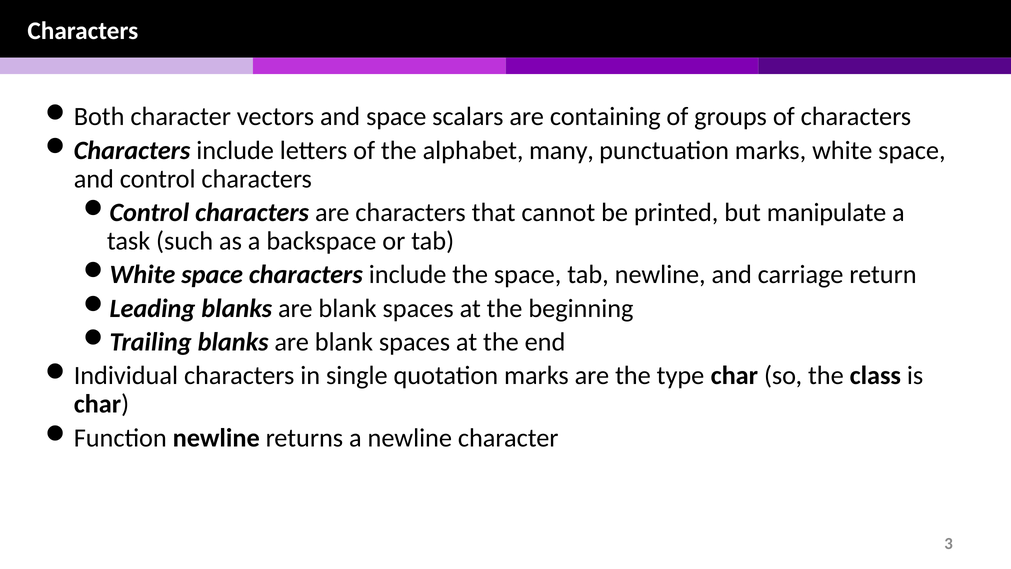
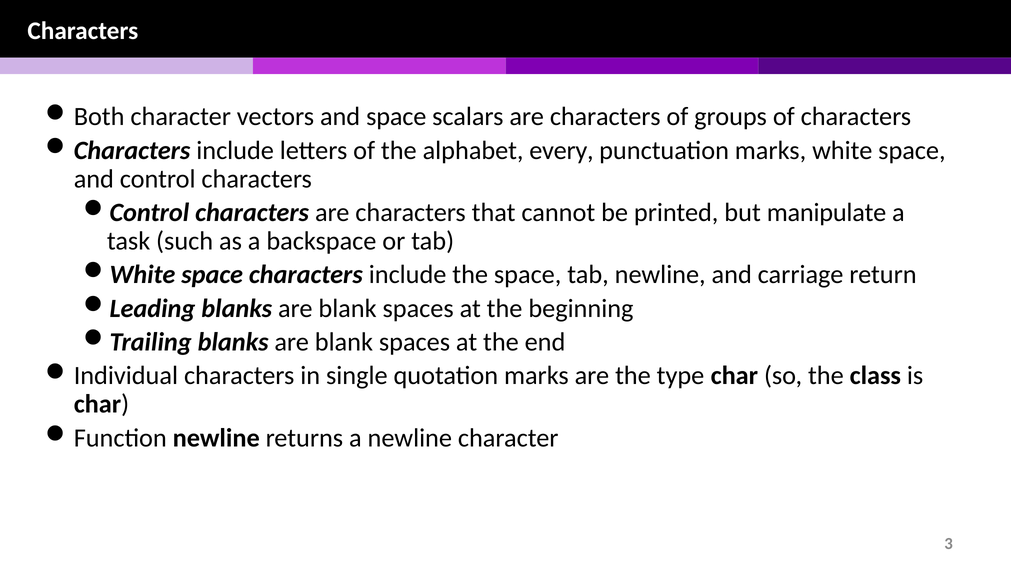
scalars are containing: containing -> characters (605, 117)
many: many -> every (561, 150)
